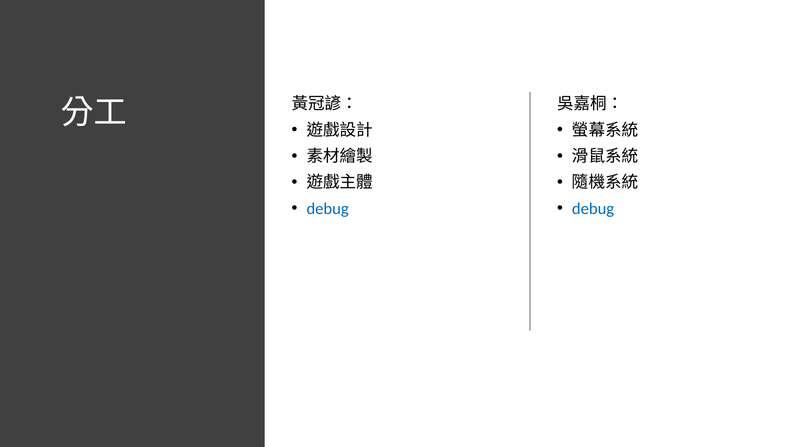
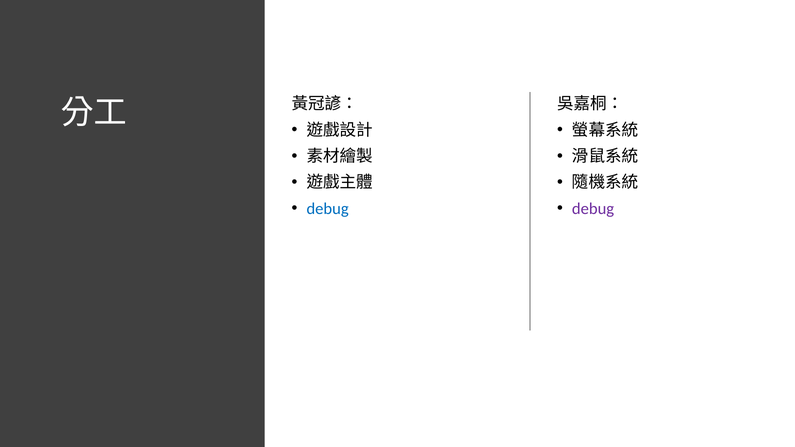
debug colour: blue -> purple (593, 209)
